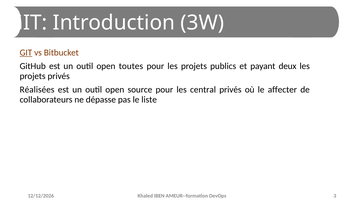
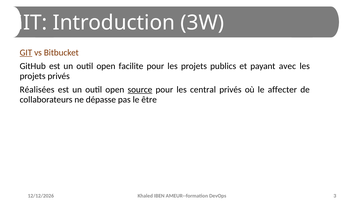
toutes: toutes -> facilite (131, 66)
deux: deux -> avec (287, 66)
source underline: none -> present (140, 90)
liste: liste -> être (149, 99)
